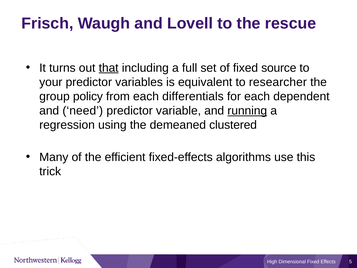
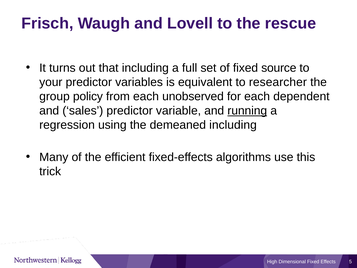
that underline: present -> none (109, 68)
differentials: differentials -> unobserved (193, 96)
need: need -> sales (83, 111)
demeaned clustered: clustered -> including (233, 125)
